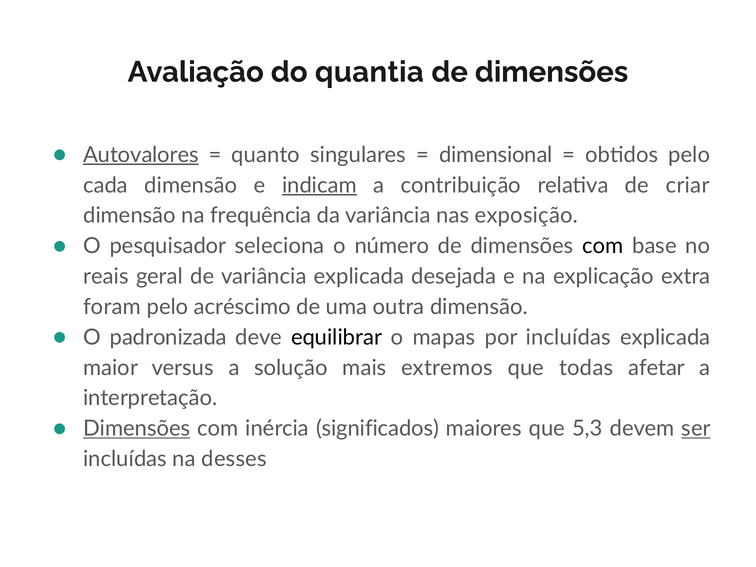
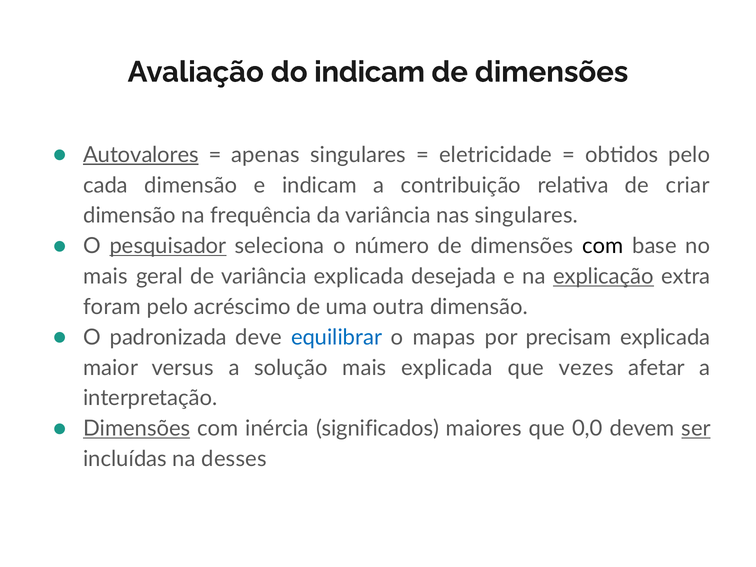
do quantia: quantia -> indicam (370, 72)
quanto: quanto -> apenas (266, 155)
dimensional: dimensional -> eletricidade (496, 155)
indicam underline: present -> none (319, 185)
nas exposição: exposição -> singulares (526, 216)
pesquisador underline: none -> present (168, 246)
reais: reais -> mais (106, 276)
explicação underline: none -> present (603, 276)
equilibrar colour: black -> blue (337, 337)
por incluídas: incluídas -> precisam (568, 337)
mais extremos: extremos -> explicada (447, 368)
todas: todas -> vezes (586, 368)
5,3: 5,3 -> 0,0 (587, 429)
